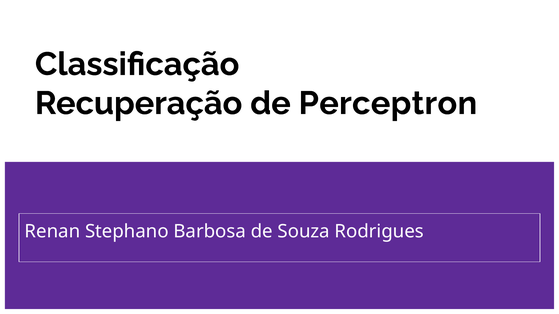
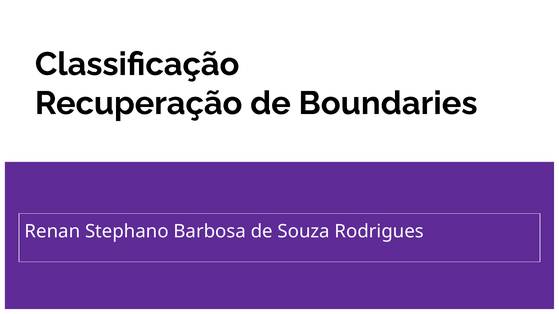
Perceptron: Perceptron -> Boundaries (388, 103)
